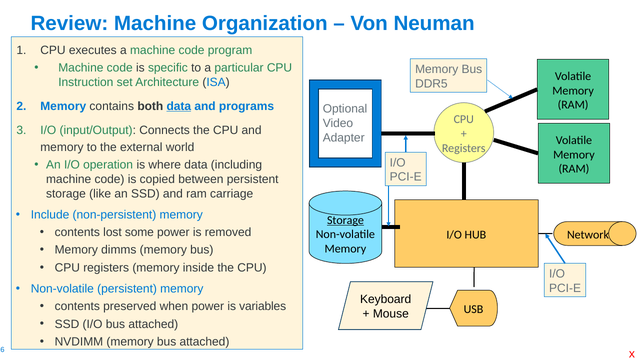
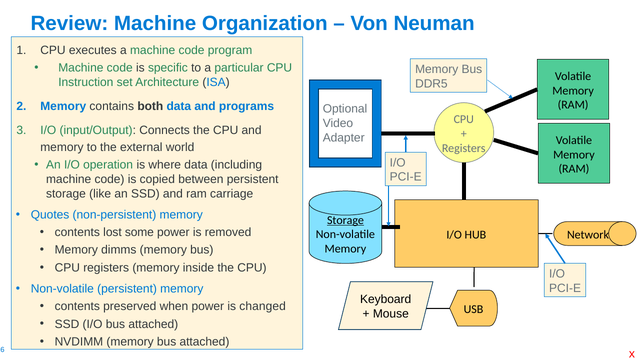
data underline: present -> none (179, 106)
Include: Include -> Quotes (50, 215)
variables: variables -> changed (263, 306)
